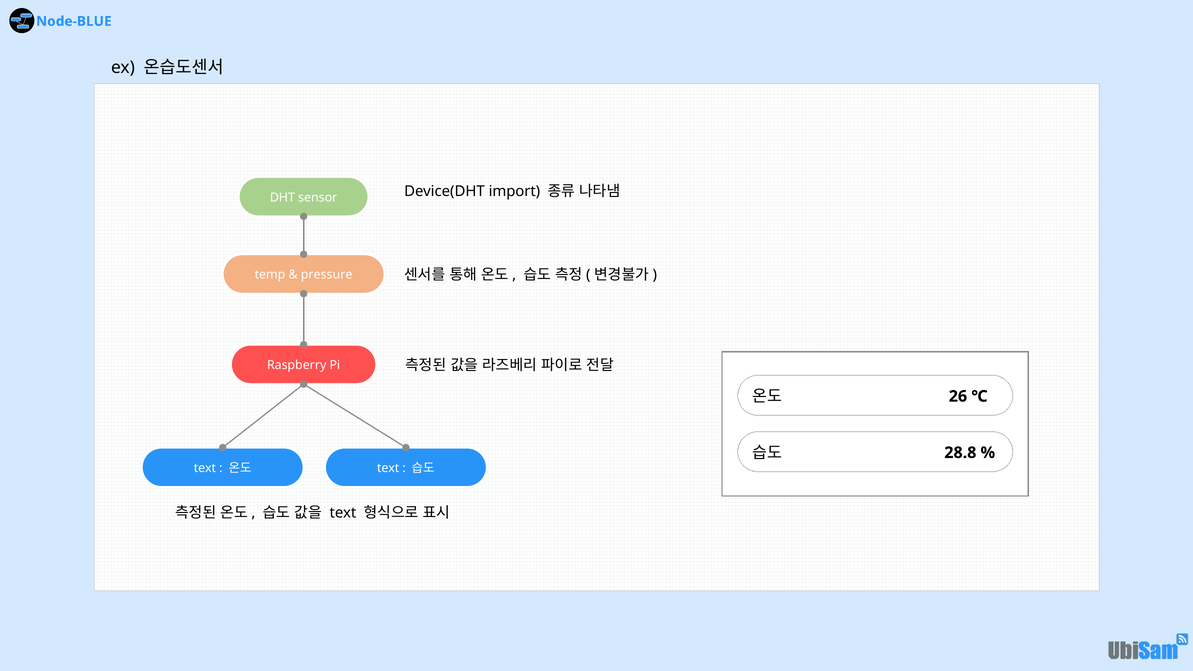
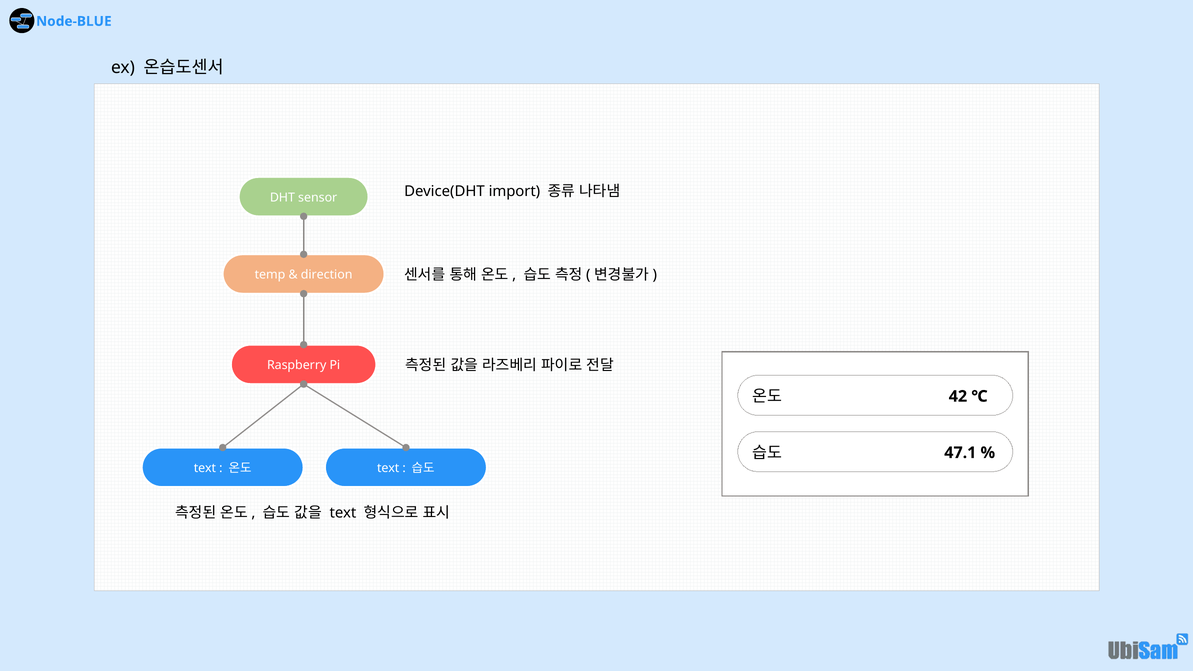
pressure: pressure -> direction (327, 275)
26: 26 -> 42 (958, 396)
28.8: 28.8 -> 47.1 (960, 453)
